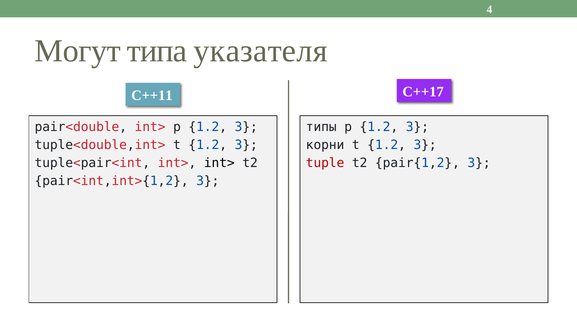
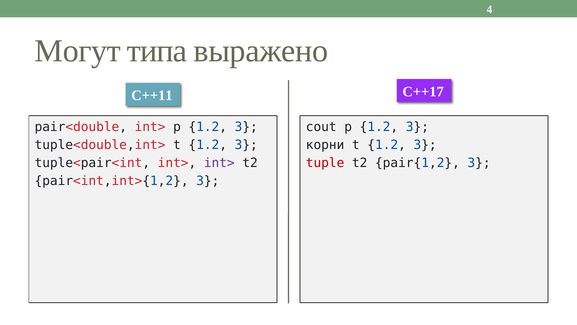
указателя: указателя -> выражено (261, 51)
типы: типы -> cout (321, 127)
int> colour: black -> purple (219, 163)
